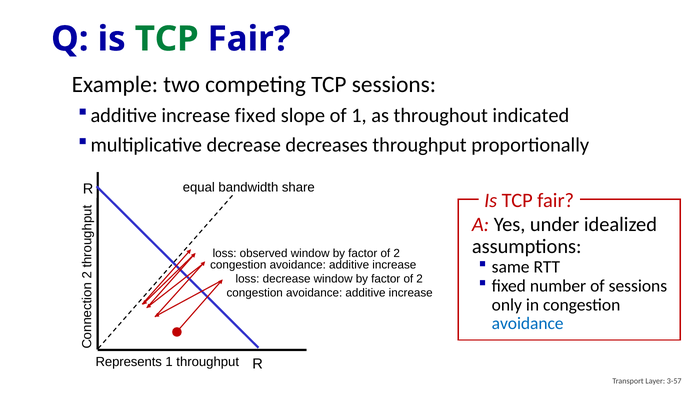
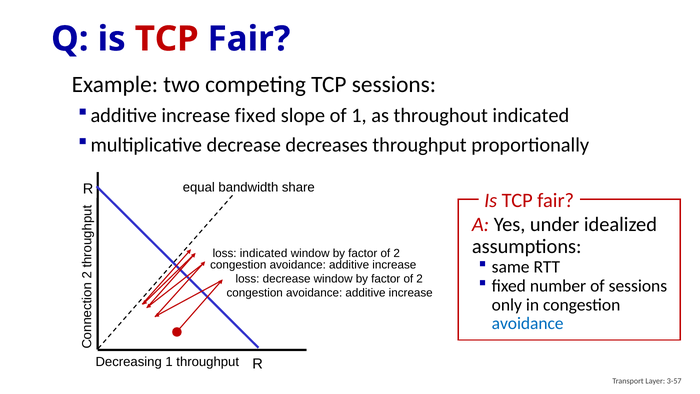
TCP colour: green -> red (167, 39)
loss observed: observed -> indicated (264, 253)
Represents: Represents -> Decreasing (129, 362)
